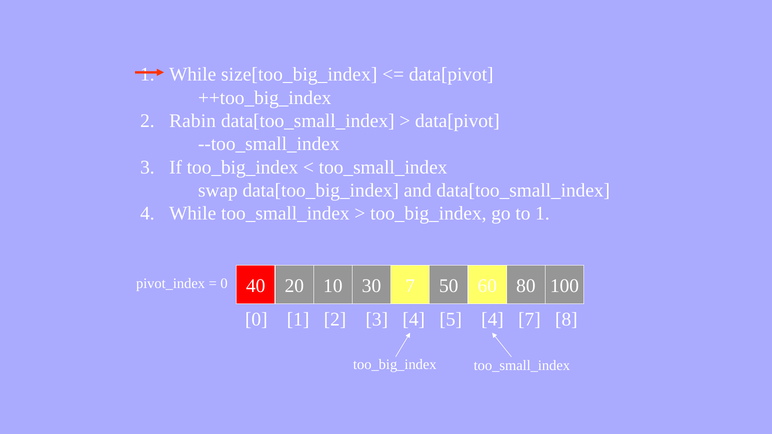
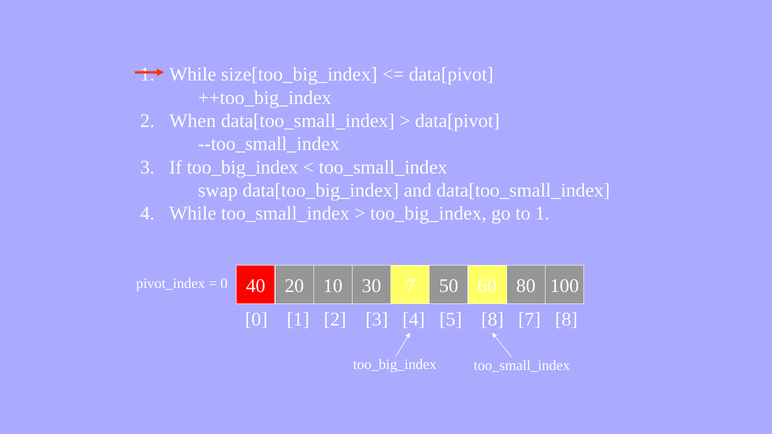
Rabin: Rabin -> When (193, 121)
5 4: 4 -> 8 (492, 320)
